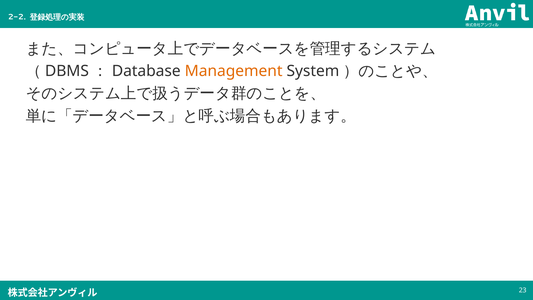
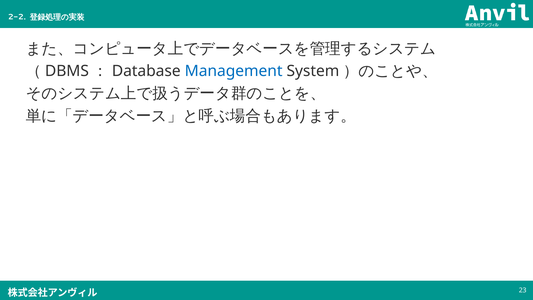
Management colour: orange -> blue (234, 71)
